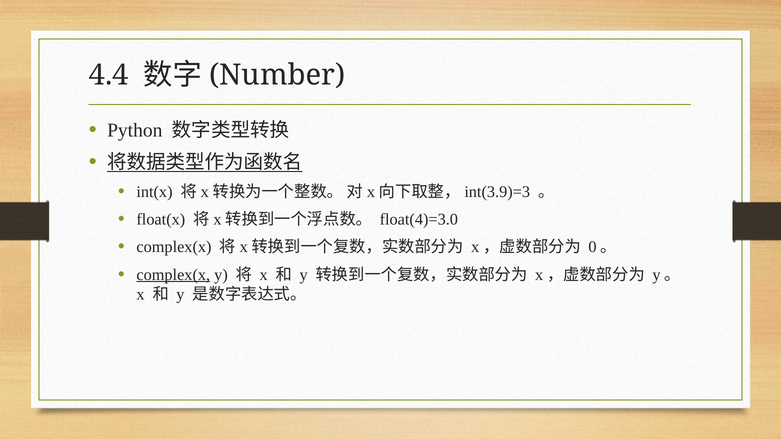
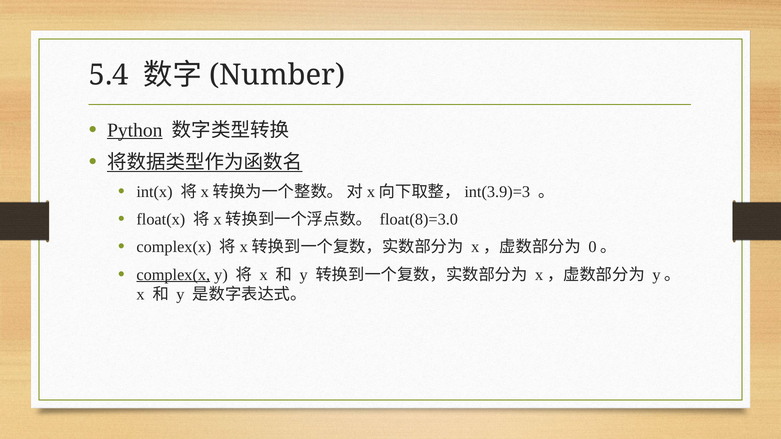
4.4: 4.4 -> 5.4 (109, 75)
Python underline: none -> present (135, 130)
float(4)=3.0: float(4)=3.0 -> float(8)=3.0 (419, 220)
